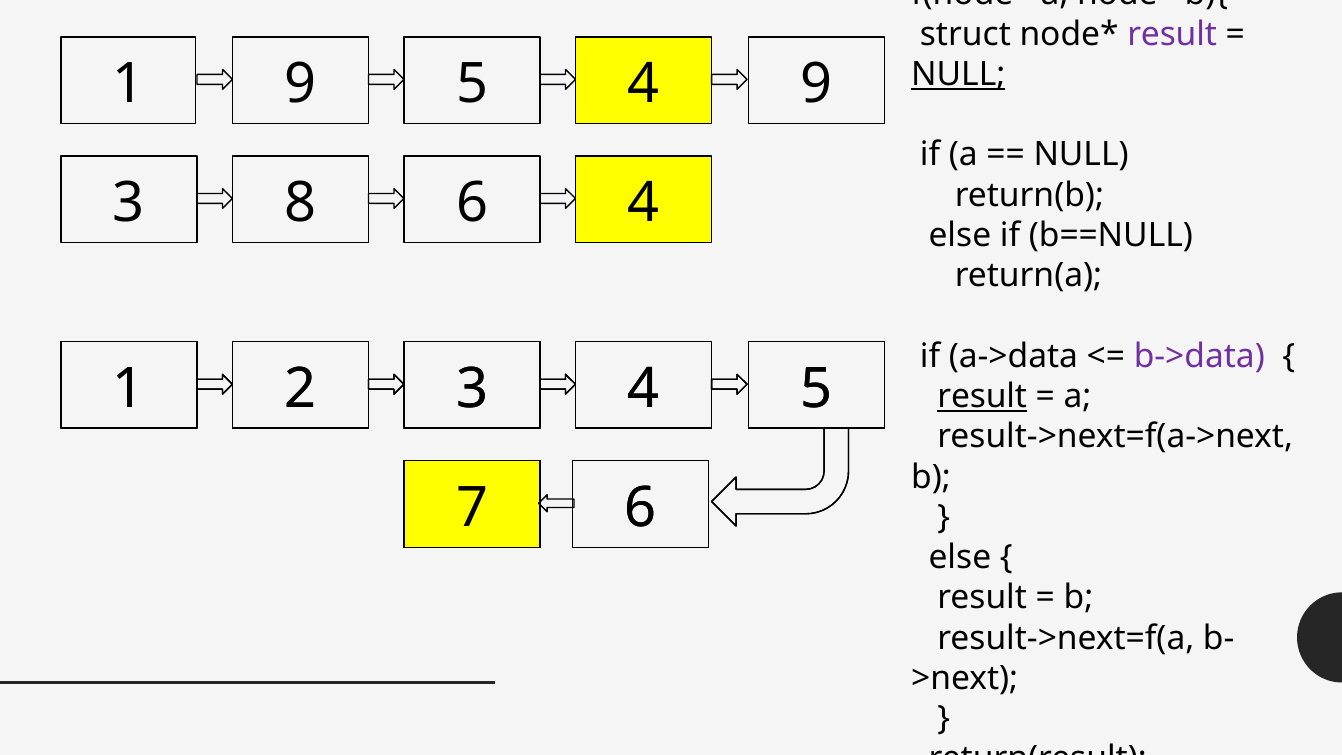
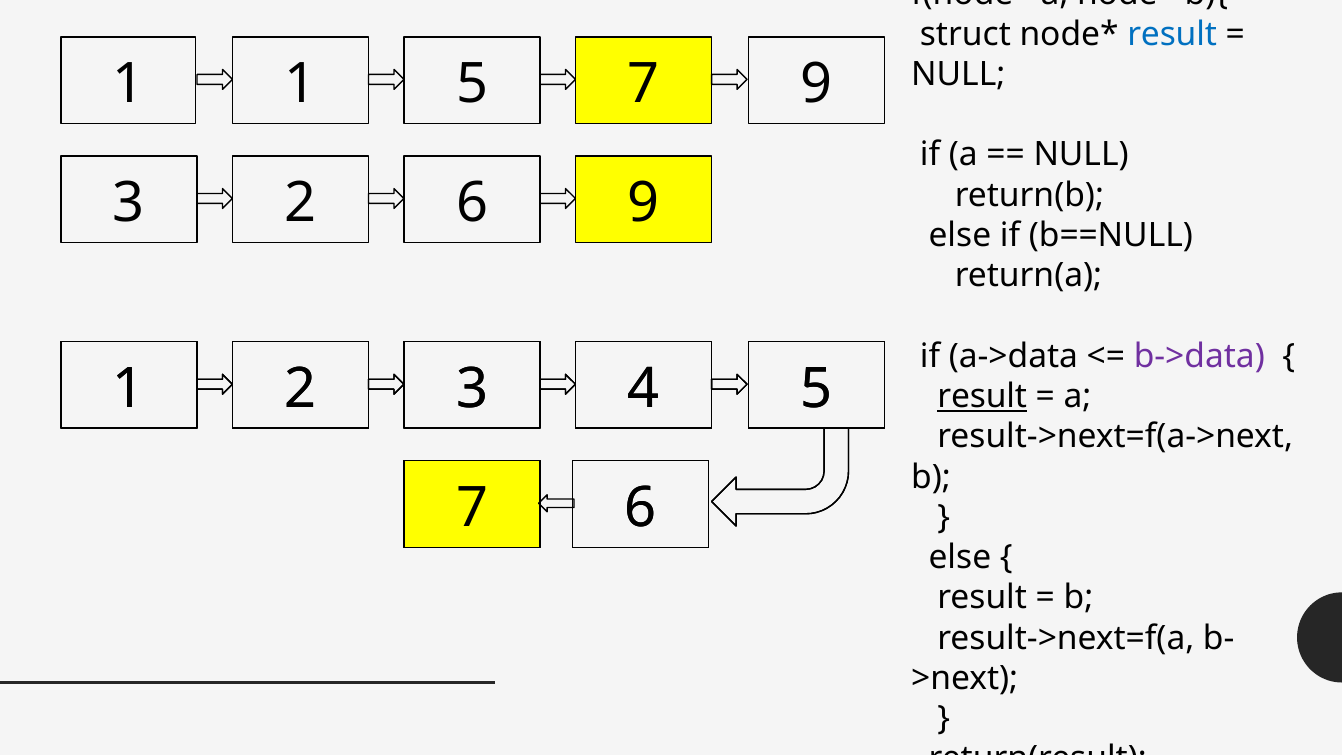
result colour: purple -> blue (1172, 34)
NULL underline: present -> none (958, 74)
1 9: 9 -> 1 (301, 84)
5 4: 4 -> 7 (644, 84)
3 8: 8 -> 2 (301, 203)
6 4: 4 -> 9 (644, 203)
